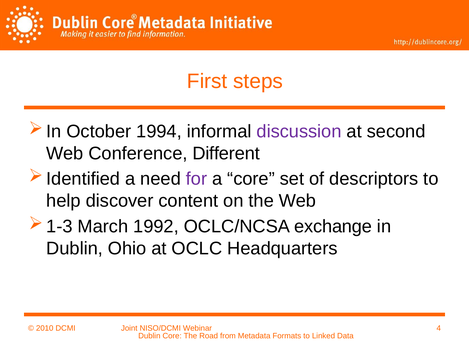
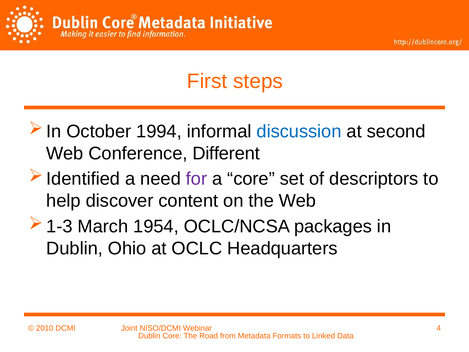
discussion colour: purple -> blue (299, 131)
1992: 1992 -> 1954 (156, 226)
exchange: exchange -> packages (333, 226)
